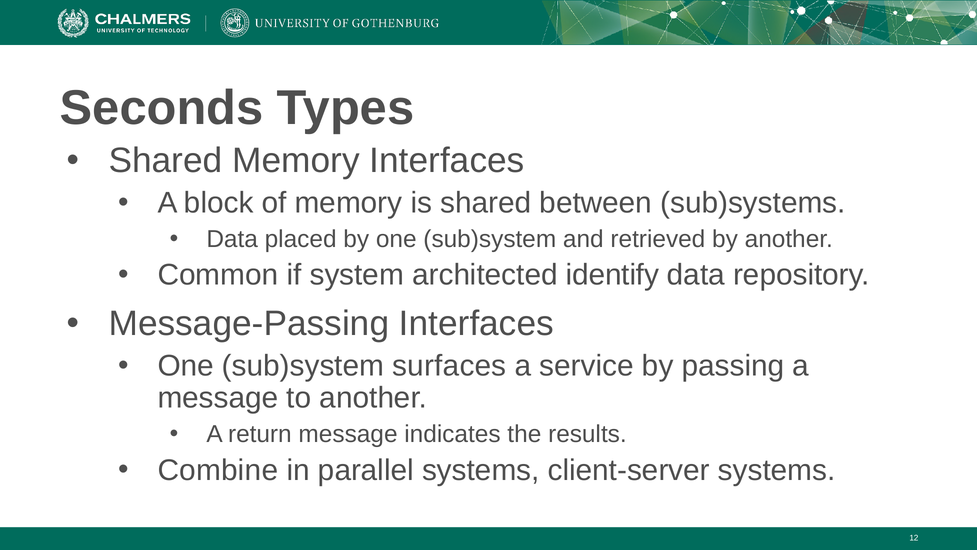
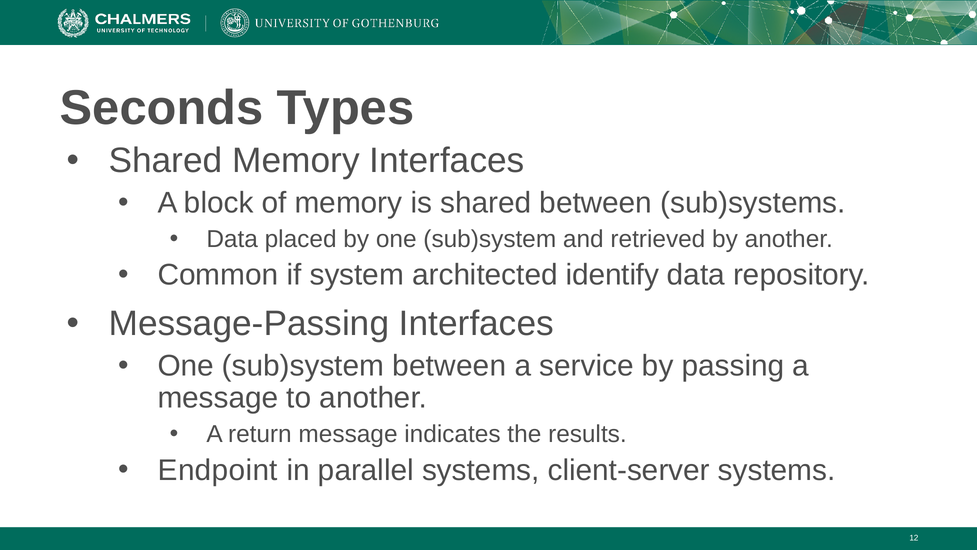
sub)system surfaces: surfaces -> between (449, 365)
Combine: Combine -> Endpoint (218, 470)
